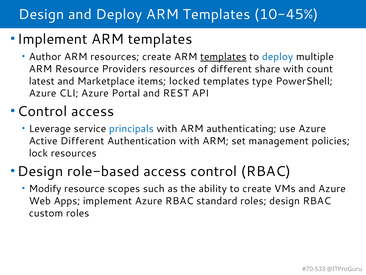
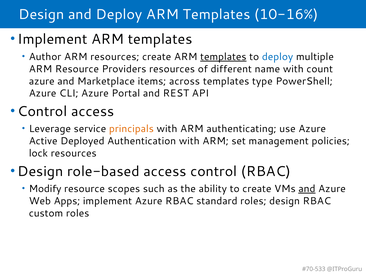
10-45%: 10-45% -> 10-16% (286, 14)
share: share -> name (267, 69)
latest: latest -> azure (42, 81)
locked: locked -> across (184, 81)
principals colour: blue -> orange (131, 129)
Active Different: Different -> Deployed (82, 141)
and underline: none -> present (307, 188)
